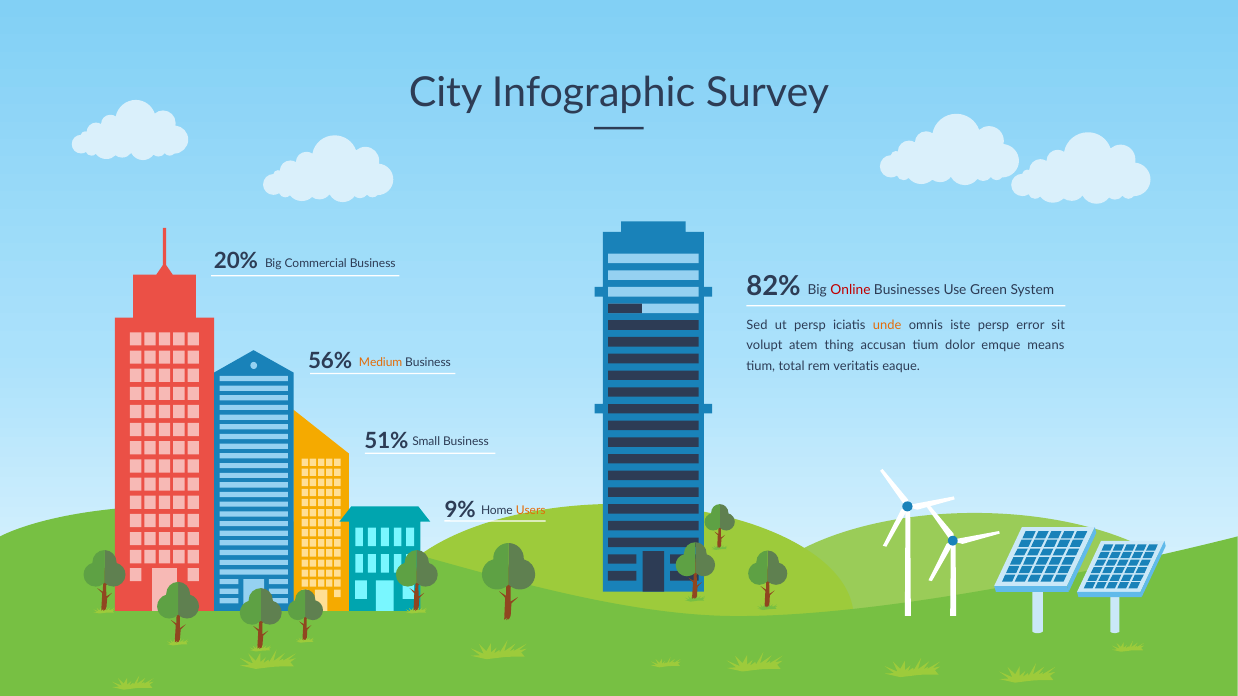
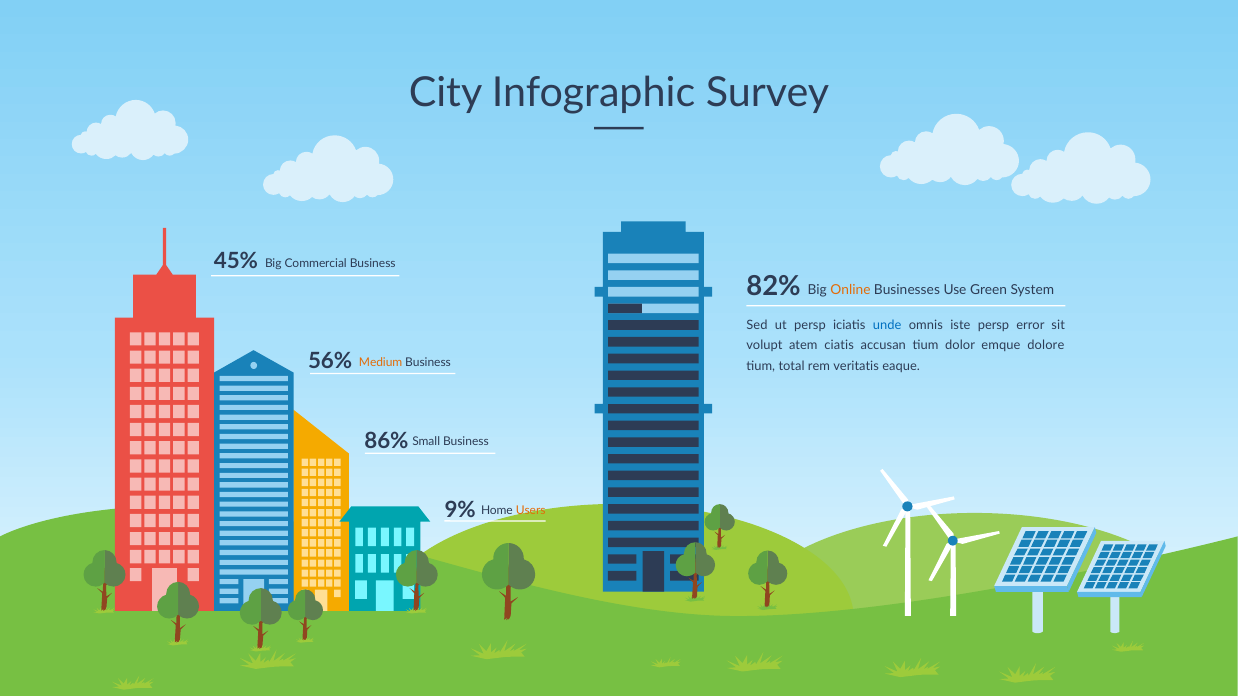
20%: 20% -> 45% (236, 261)
Online colour: red -> orange (850, 290)
unde colour: orange -> blue (887, 325)
thing: thing -> ciatis (839, 346)
means: means -> dolore (1046, 346)
51%: 51% -> 86% (386, 441)
